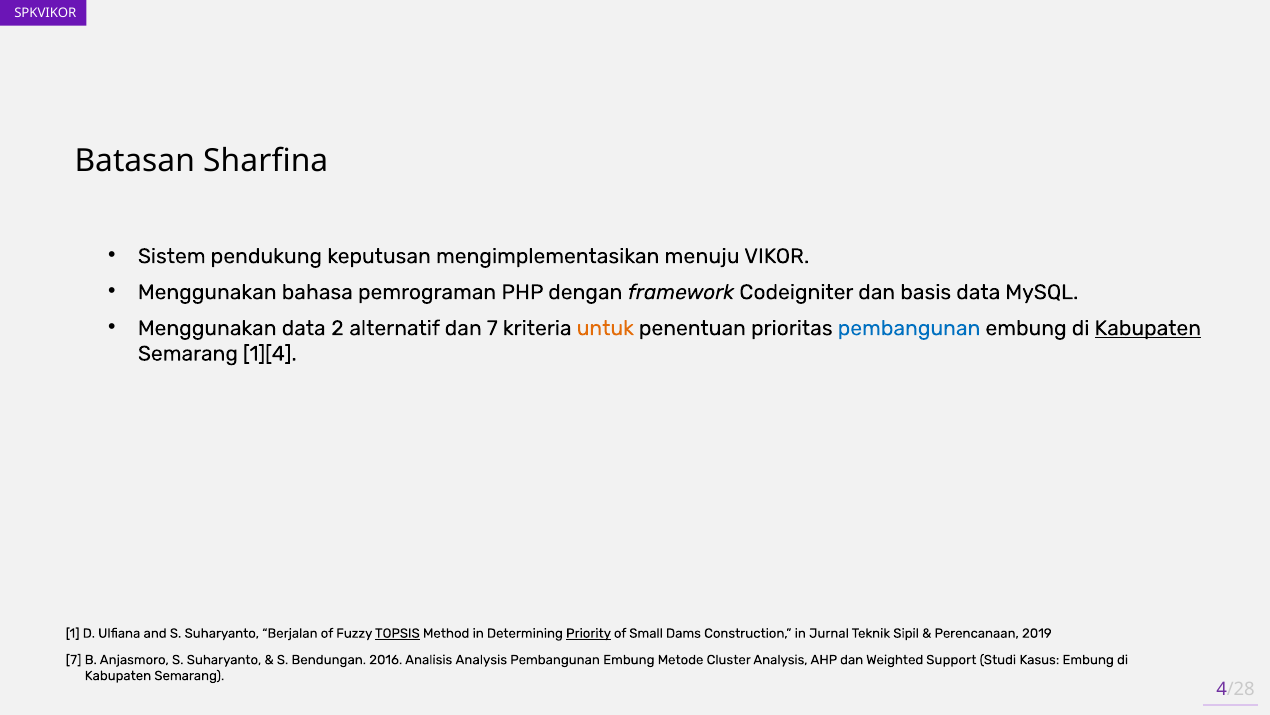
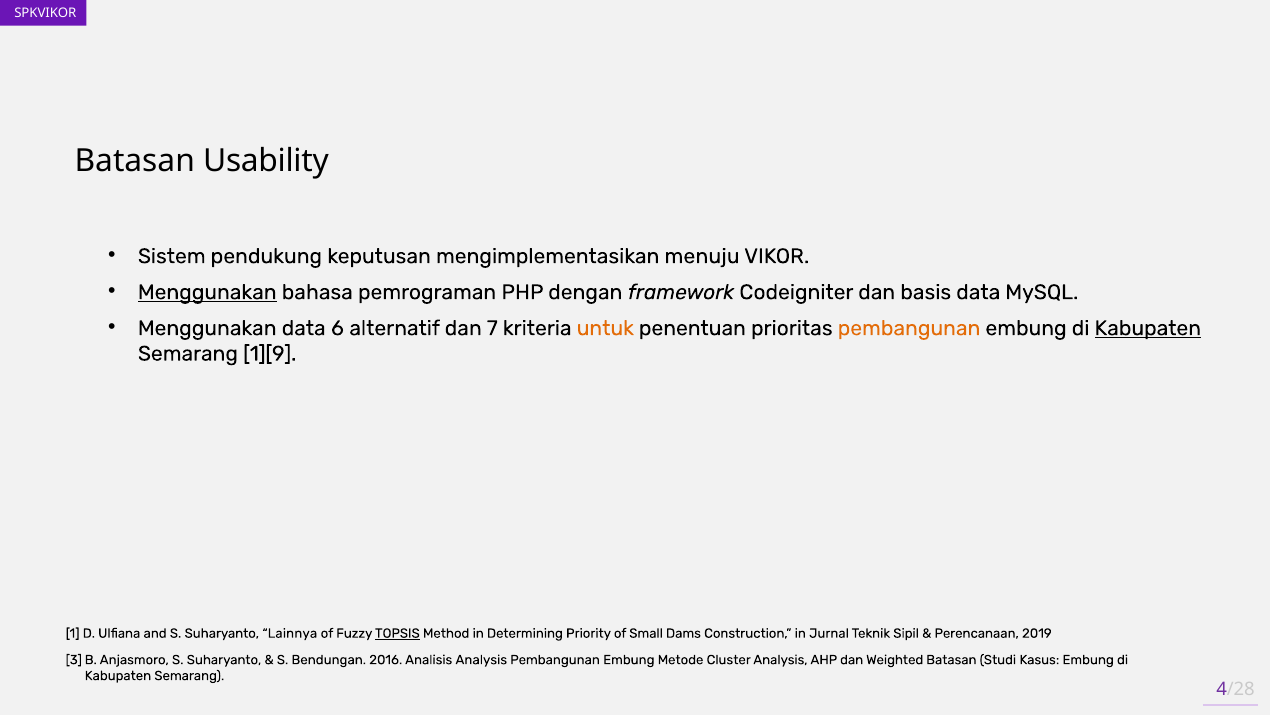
Sharfina: Sharfina -> Usability (266, 161)
Menggunakan underline: none -> present (207, 292)
2: 2 -> 6 (337, 328)
pembangunan colour: blue -> orange (909, 328)
1][4: 1][4 -> 1][9 (270, 353)
Berjalan: Berjalan -> Lainnya (290, 633)
Priority underline: present -> none (589, 633)
7: 7 -> 3 (74, 659)
Weighted Support: Support -> Batasan (951, 659)
